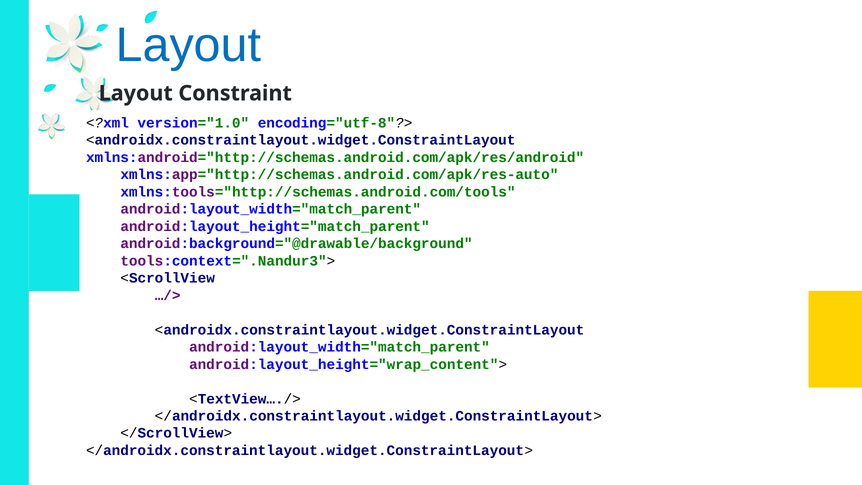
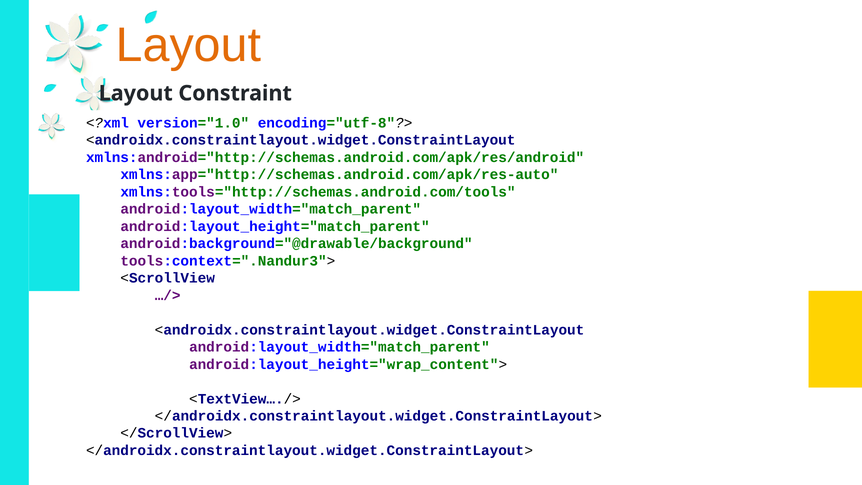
Layout colour: blue -> orange (188, 45)
